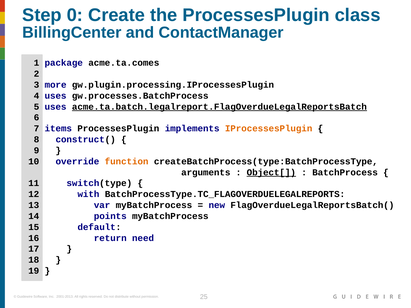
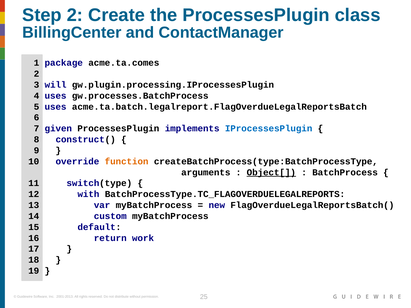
Step 0: 0 -> 2 (75, 15)
more: more -> will (56, 85)
acme.ta.batch.legalreport.FlagOverdueLegalReportsBatch underline: present -> none (219, 107)
items: items -> given (58, 129)
IProcessesPlugin colour: orange -> blue (269, 129)
points: points -> custom (110, 216)
need: need -> work (143, 238)
